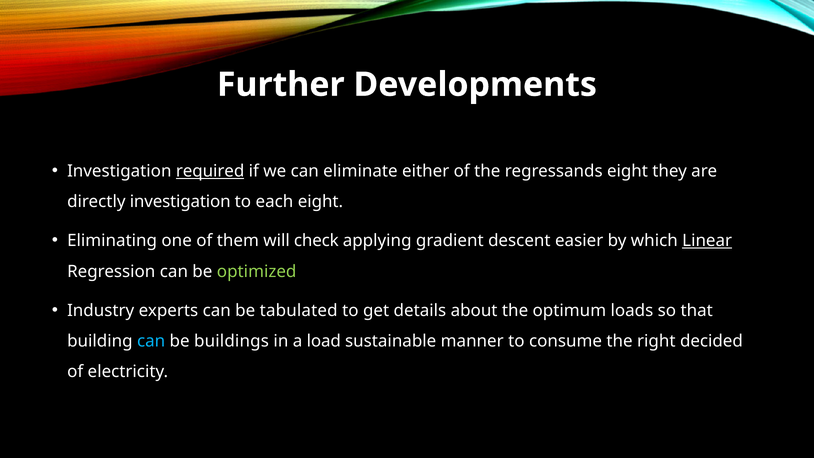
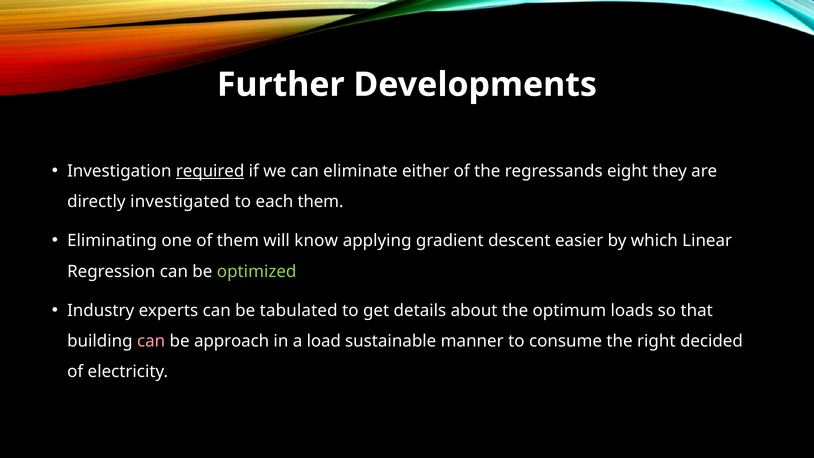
directly investigation: investigation -> investigated (180, 202)
each eight: eight -> them (320, 202)
check: check -> know (316, 241)
Linear underline: present -> none (707, 241)
can colour: light blue -> pink (151, 341)
buildings: buildings -> approach (232, 341)
